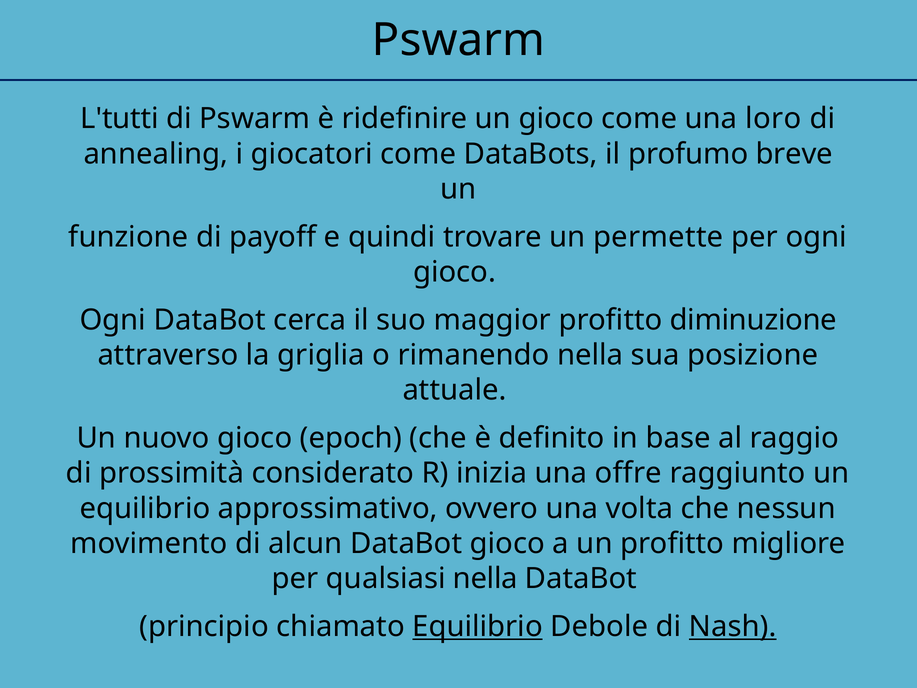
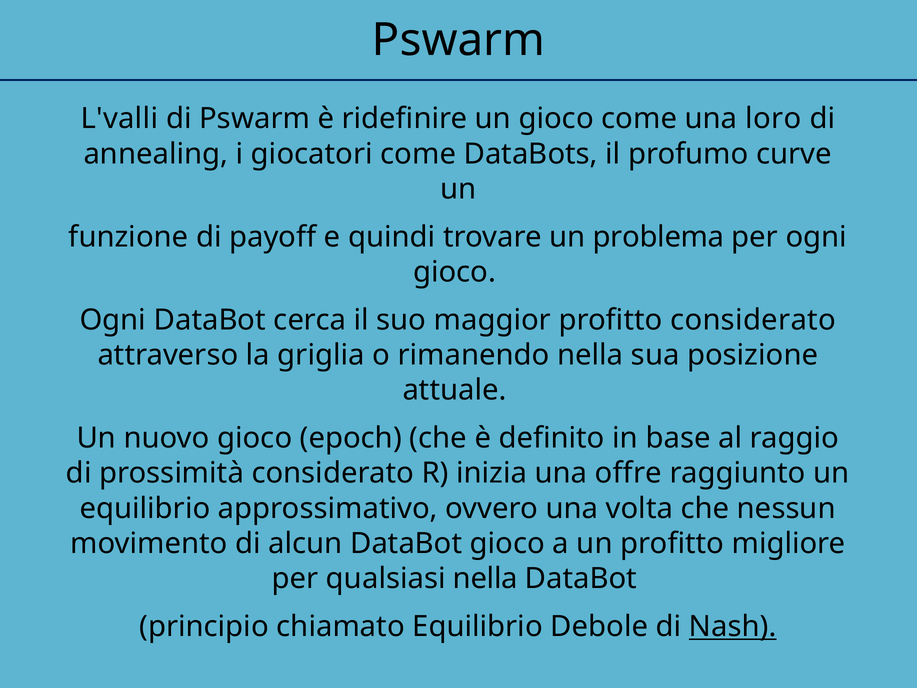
L'tutti: L'tutti -> L'valli (119, 119)
breve: breve -> curve (794, 154)
permette: permette -> problema (659, 237)
profitto diminuzione: diminuzione -> considerato (753, 320)
Equilibrio underline: present -> none (478, 626)
